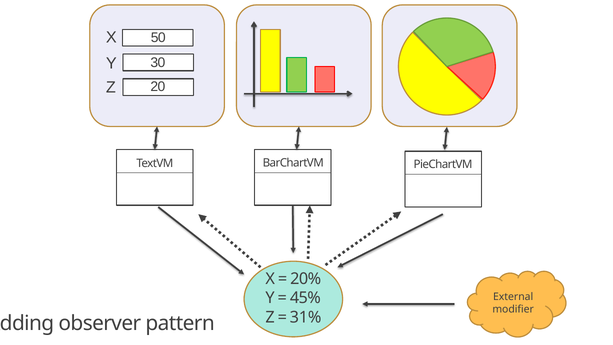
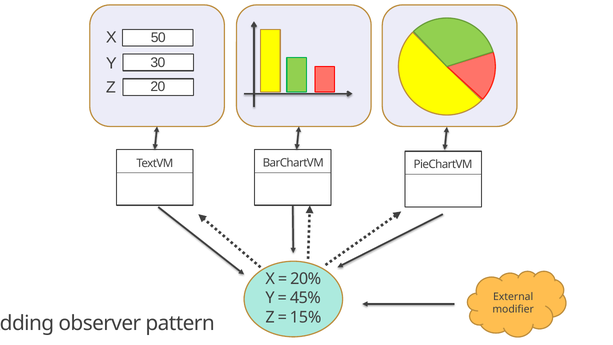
31%: 31% -> 15% (306, 317)
